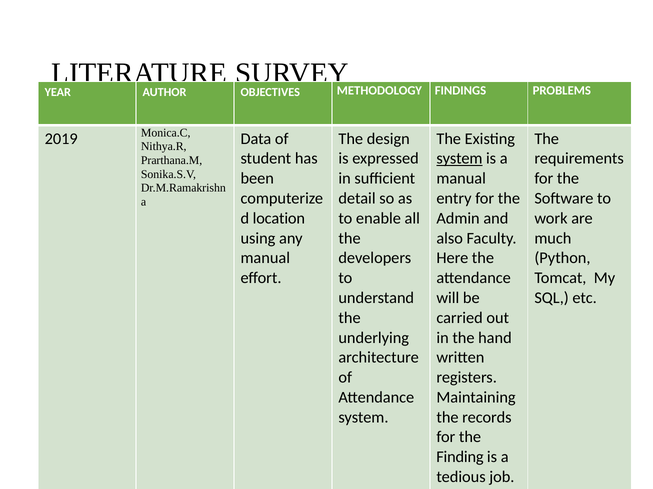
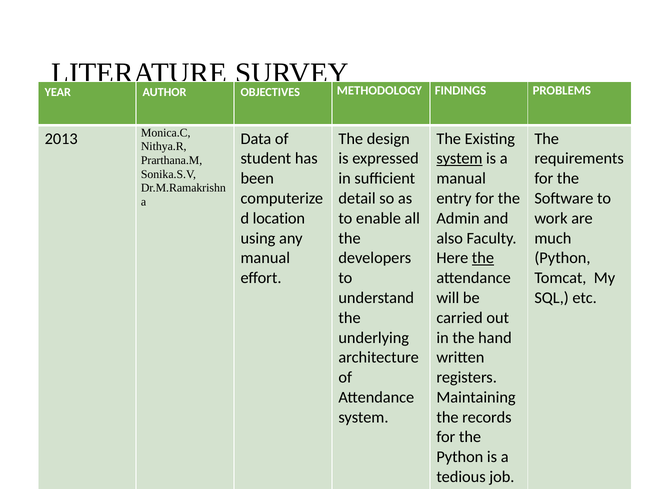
2019: 2019 -> 2013 (61, 139)
the underline: none -> present (483, 258)
Finding: Finding -> Python (460, 458)
